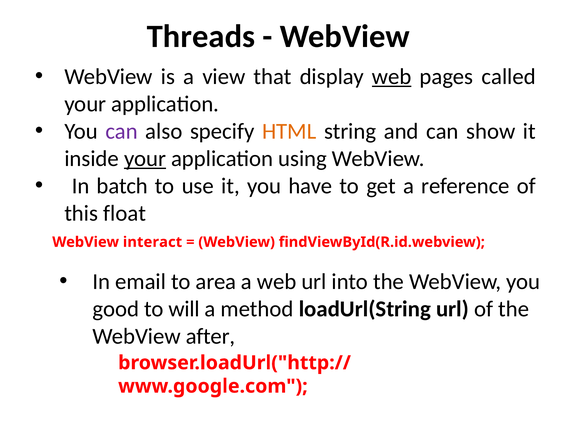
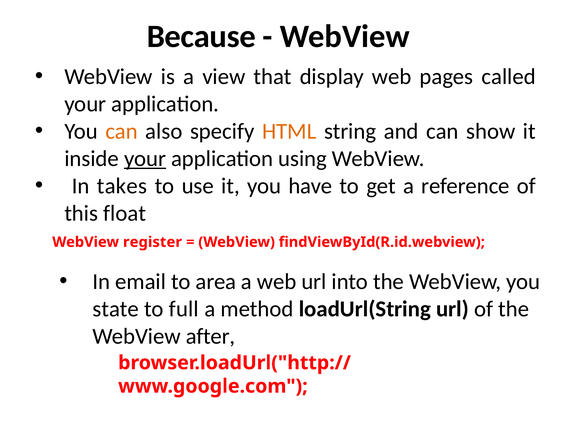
Threads: Threads -> Because (201, 36)
web underline: present -> none (392, 77)
can colour: purple -> orange (122, 131)
batch: batch -> takes (122, 186)
interact: interact -> register (152, 242)
good: good -> state (116, 309)
will: will -> full (184, 309)
